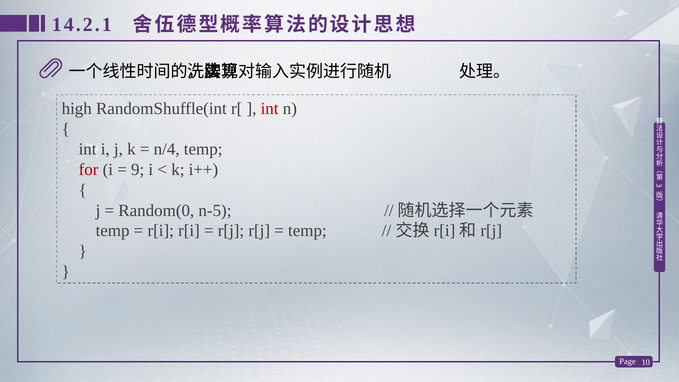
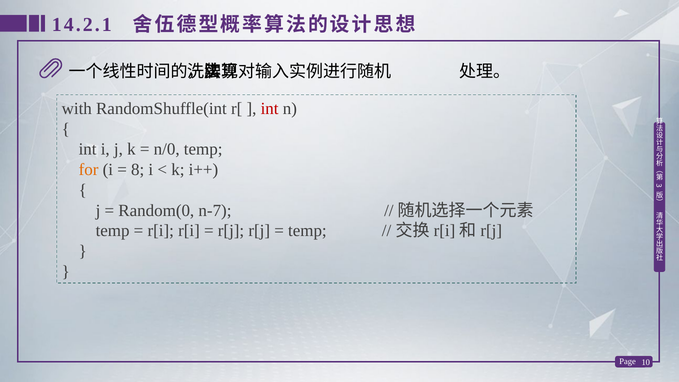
high: high -> with (77, 109)
n/4: n/4 -> n/0 (167, 149)
for colour: red -> orange (89, 170)
9: 9 -> 8 (138, 170)
n-5: n-5 -> n-7 (215, 210)
